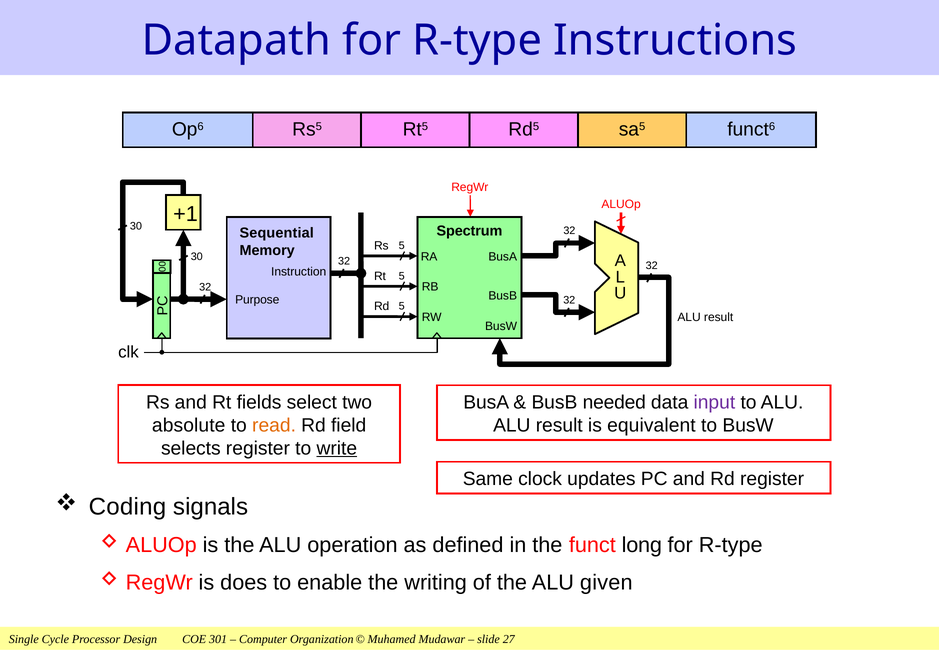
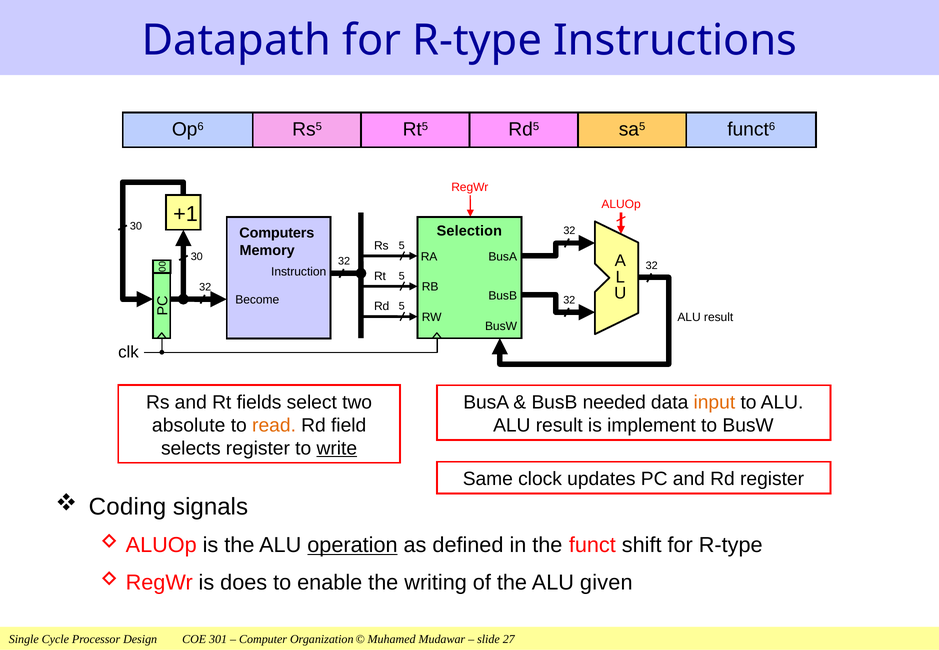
Spectrum: Spectrum -> Selection (469, 231)
Sequential: Sequential -> Computers (277, 233)
Purpose: Purpose -> Become (257, 300)
input colour: purple -> orange (714, 402)
equivalent: equivalent -> implement (651, 426)
operation underline: none -> present (352, 545)
long: long -> shift (642, 545)
